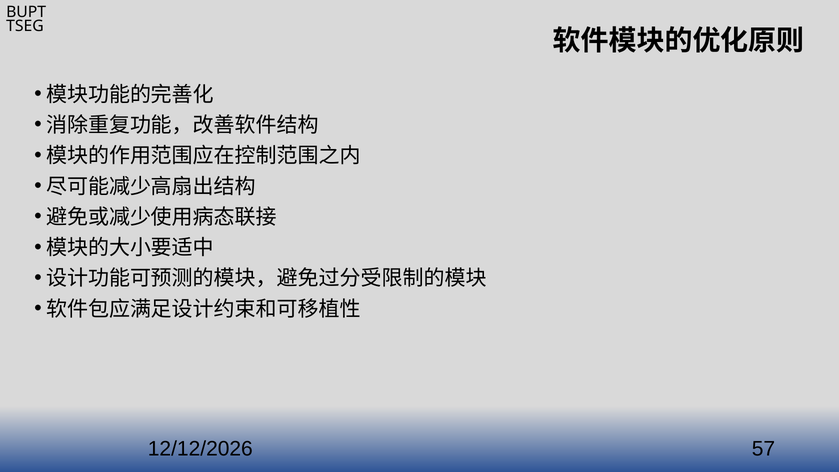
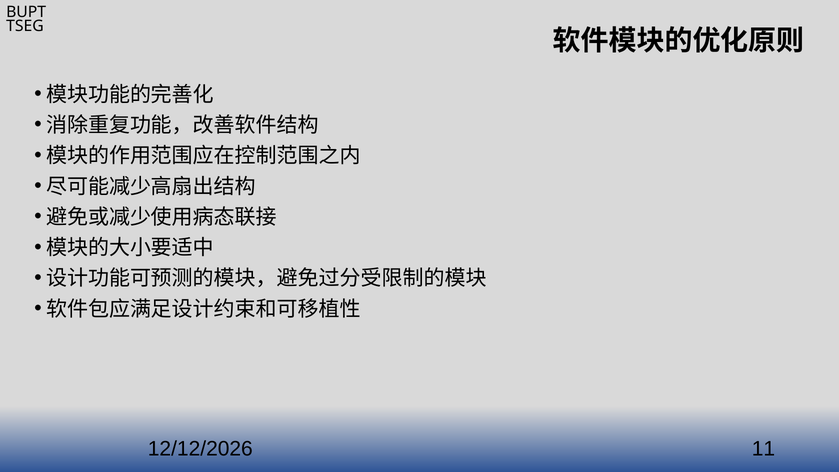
57: 57 -> 11 (763, 449)
